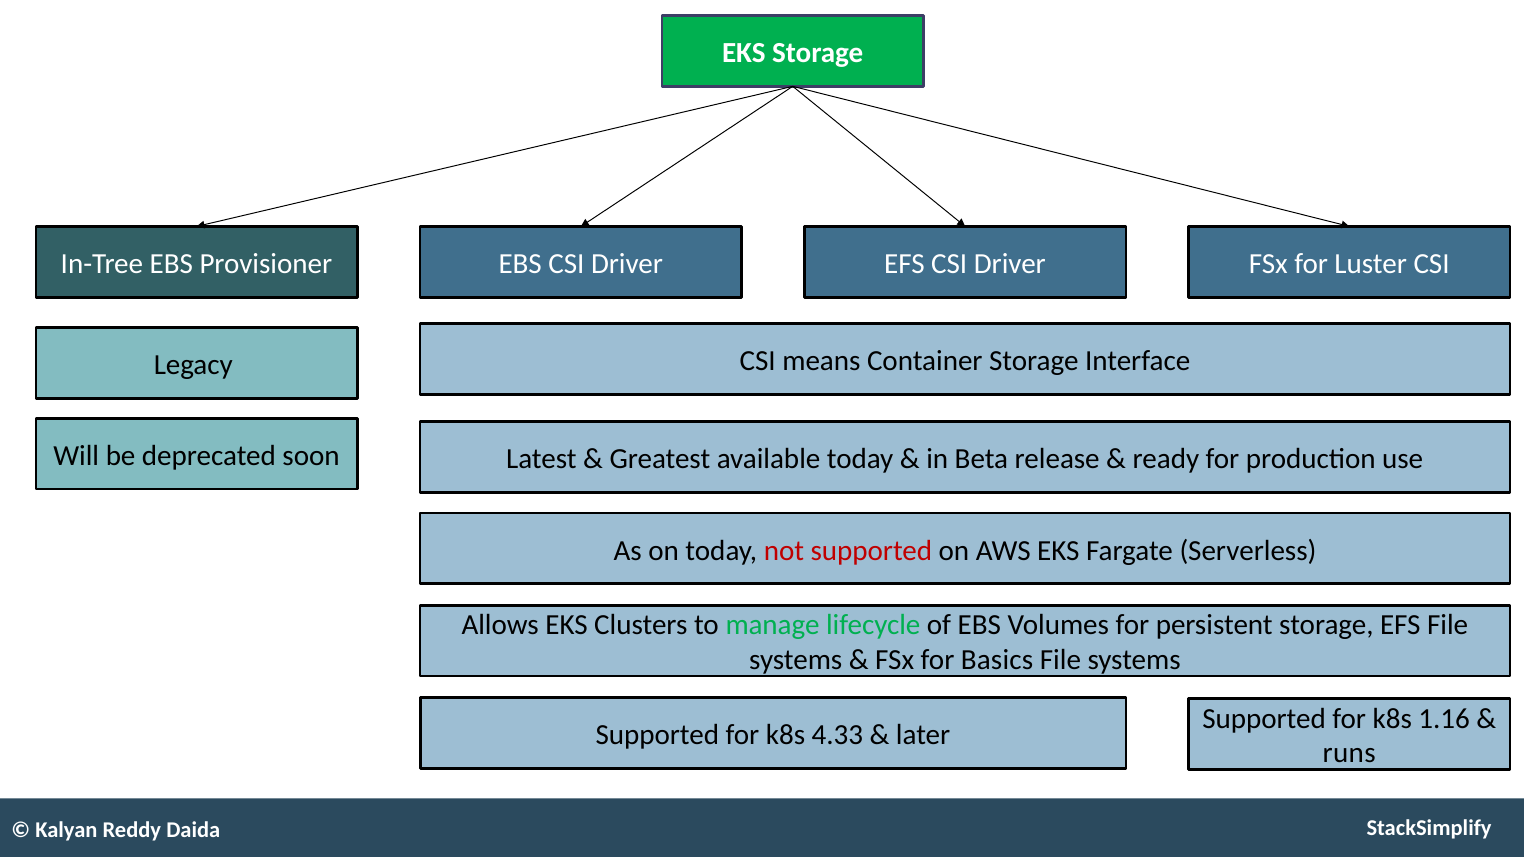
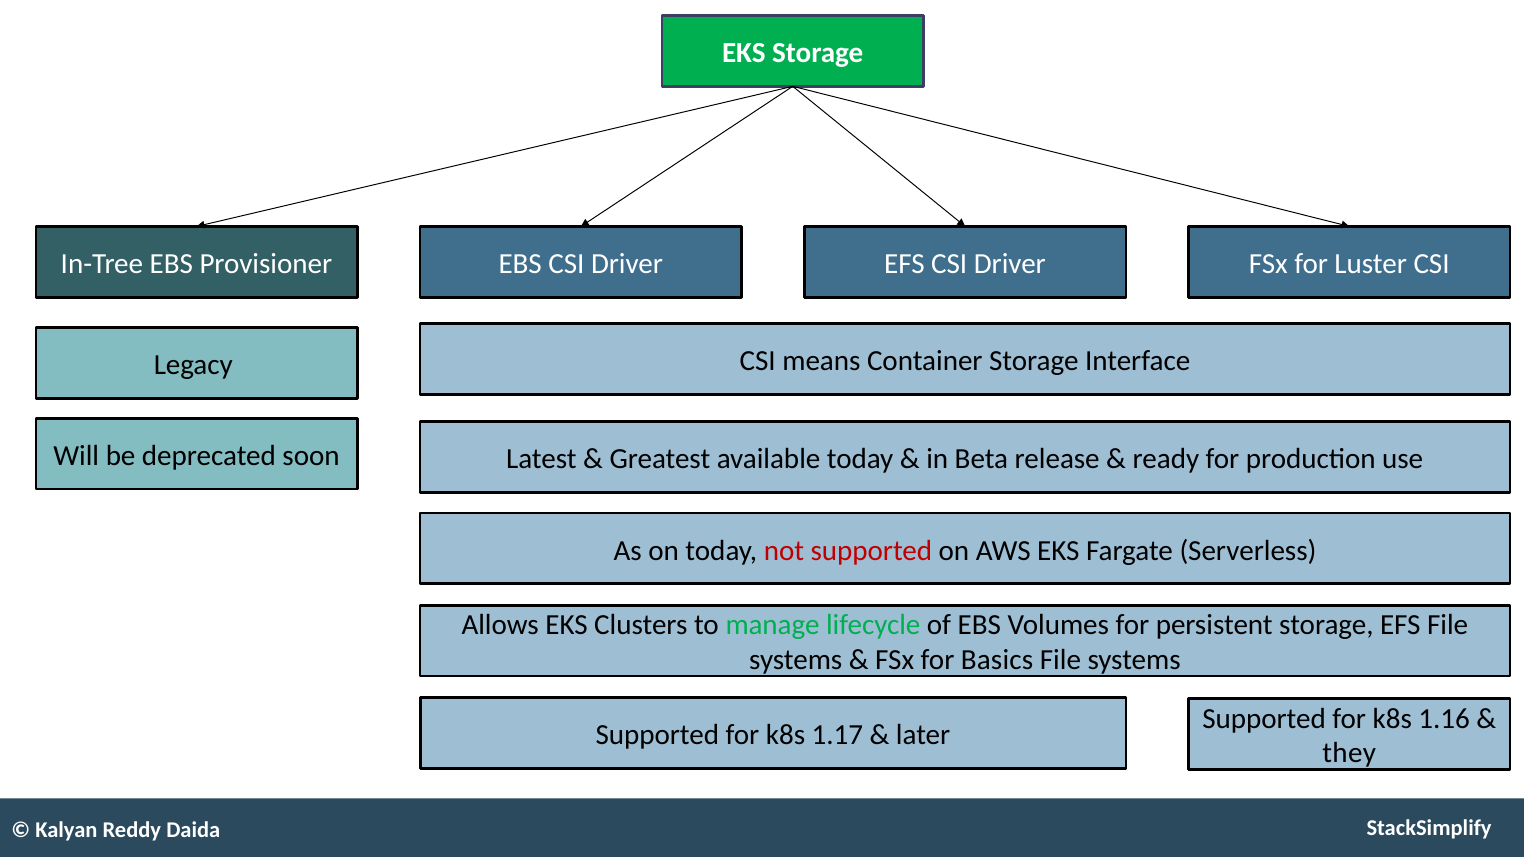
4.33: 4.33 -> 1.17 (837, 735)
runs: runs -> they (1349, 754)
